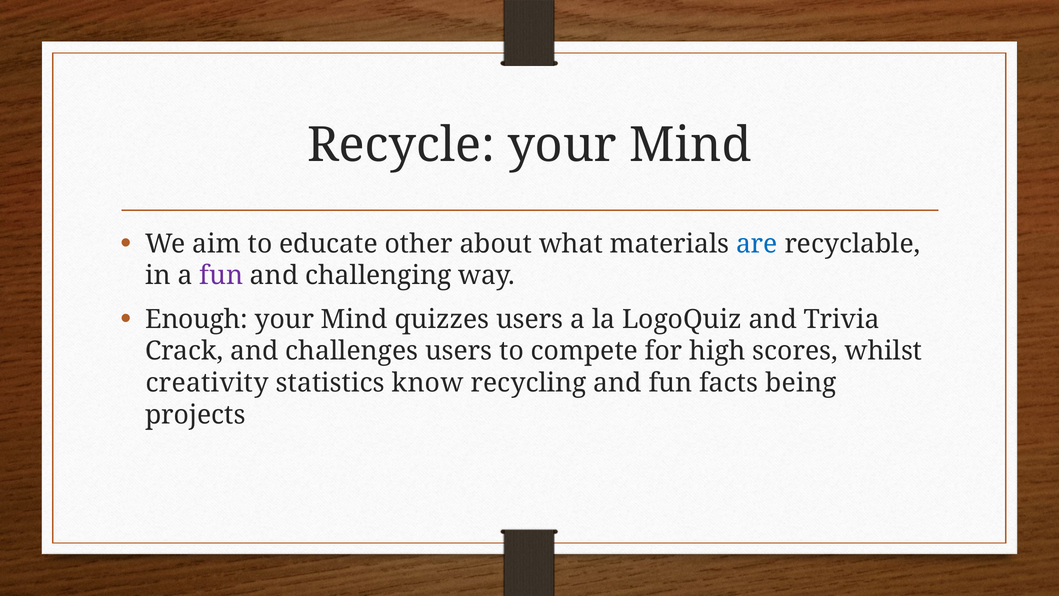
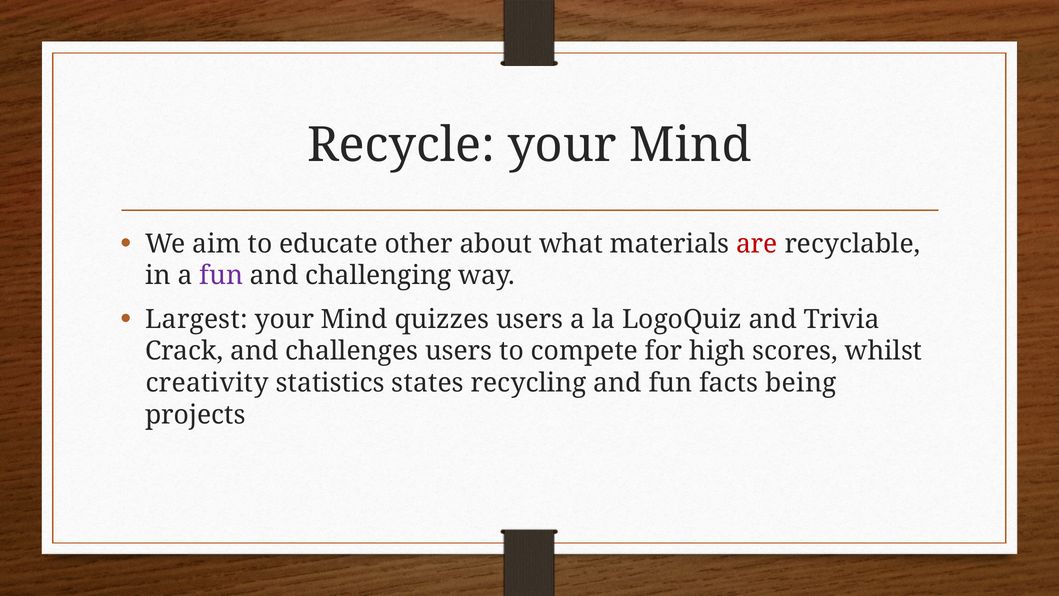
are colour: blue -> red (757, 244)
Enough: Enough -> Largest (196, 319)
know: know -> states (428, 383)
